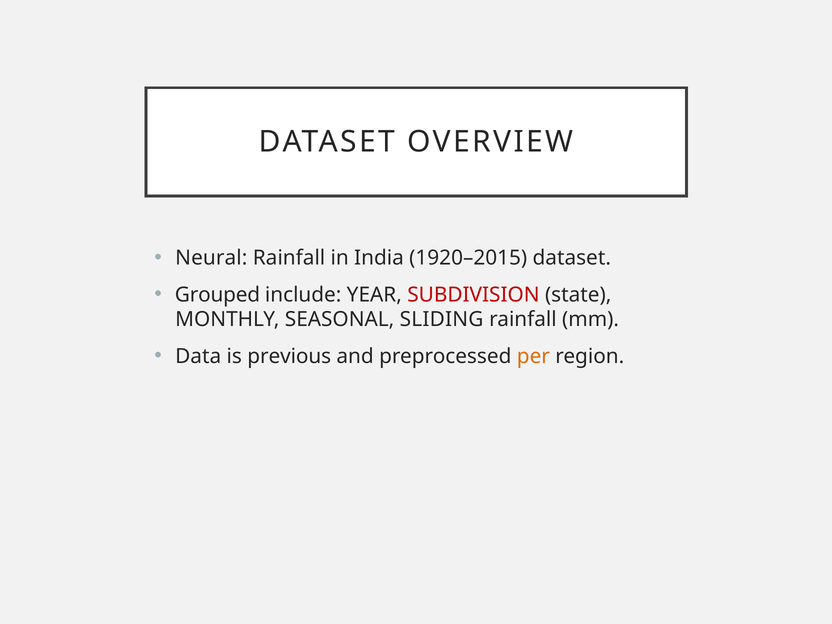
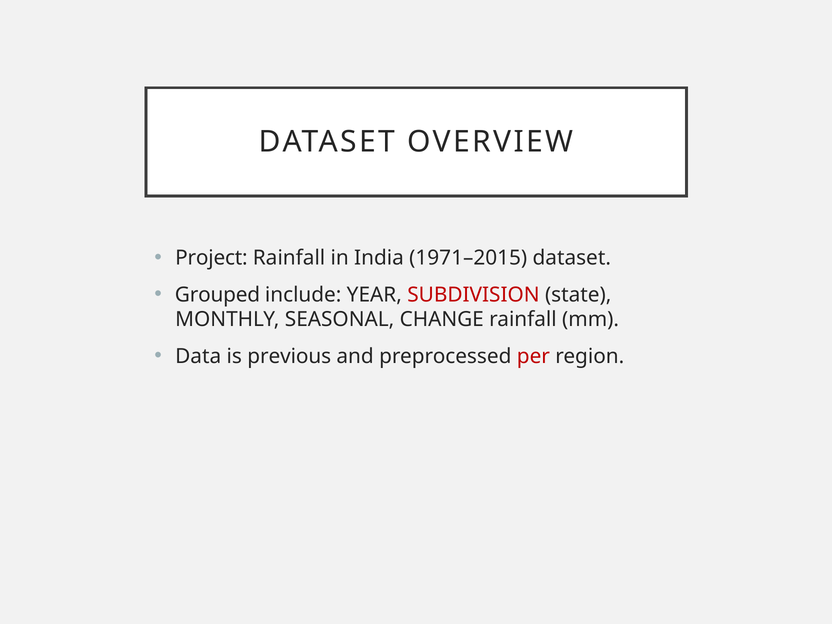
Neural: Neural -> Project (211, 258)
1920–2015: 1920–2015 -> 1971–2015 (468, 258)
SLIDING: SLIDING -> CHANGE (442, 320)
per colour: orange -> red (533, 356)
